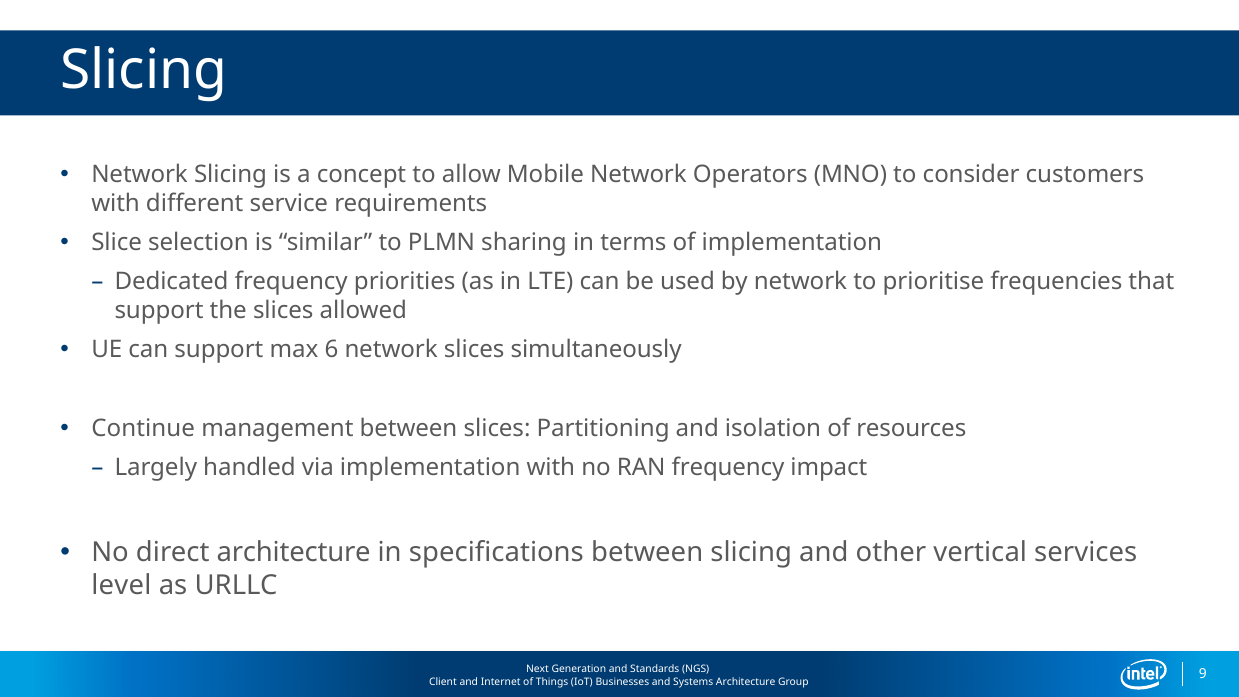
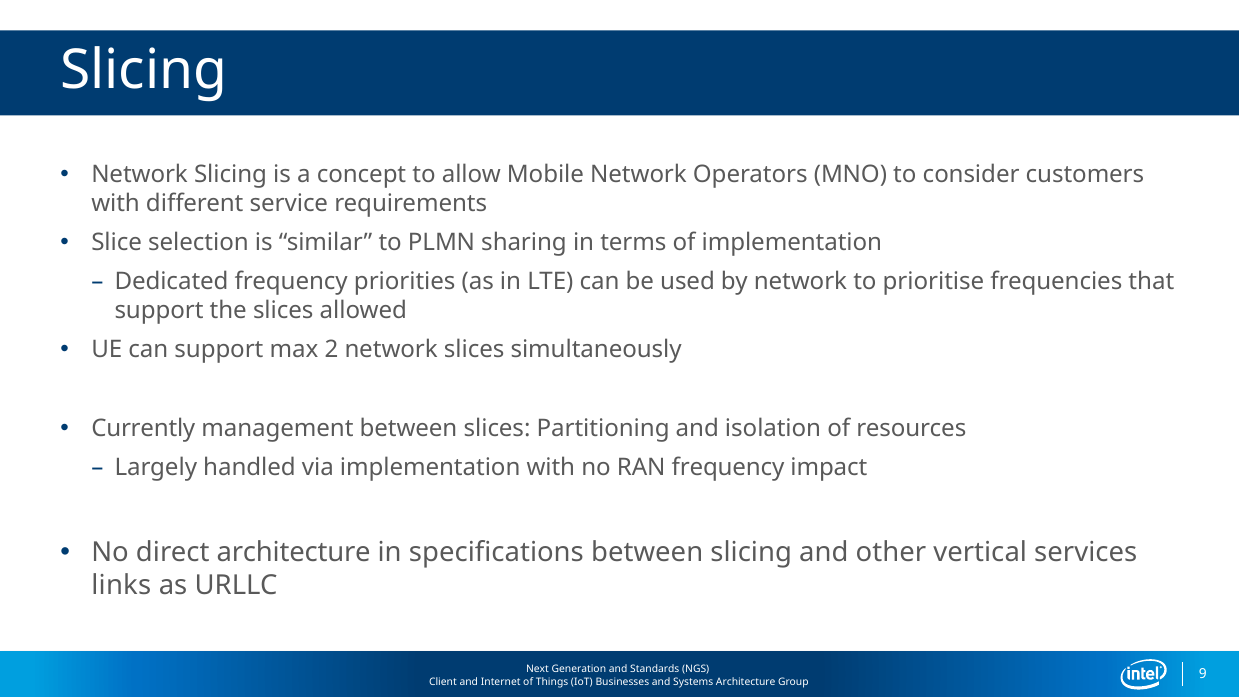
6: 6 -> 2 (331, 350)
Continue: Continue -> Currently (143, 428)
level: level -> links (121, 586)
